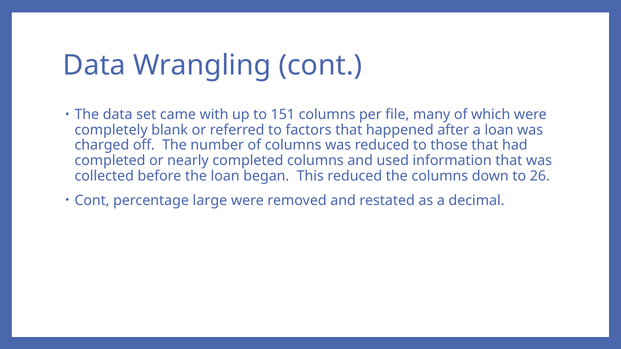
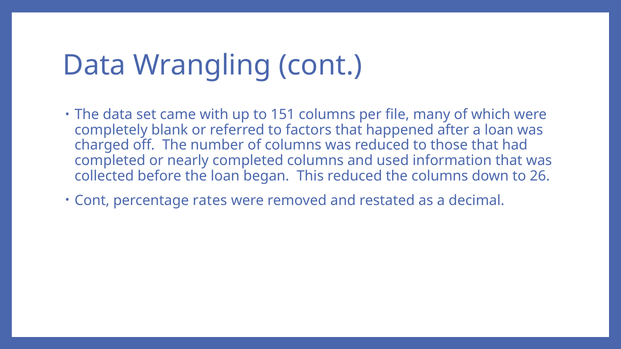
large: large -> rates (210, 201)
